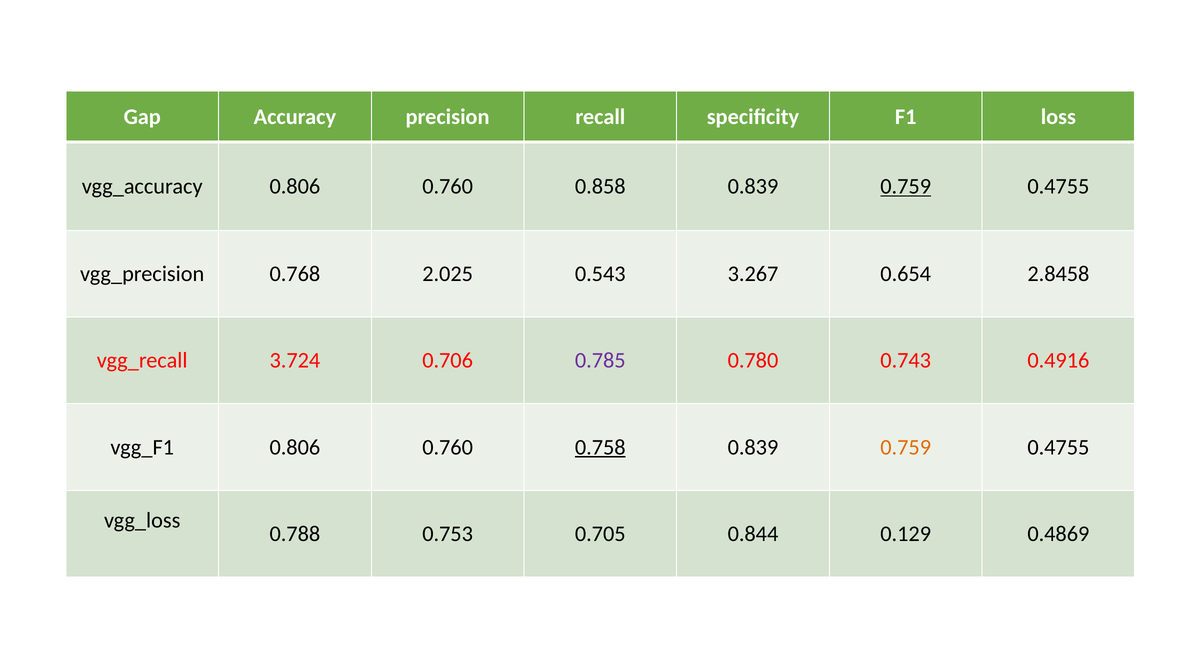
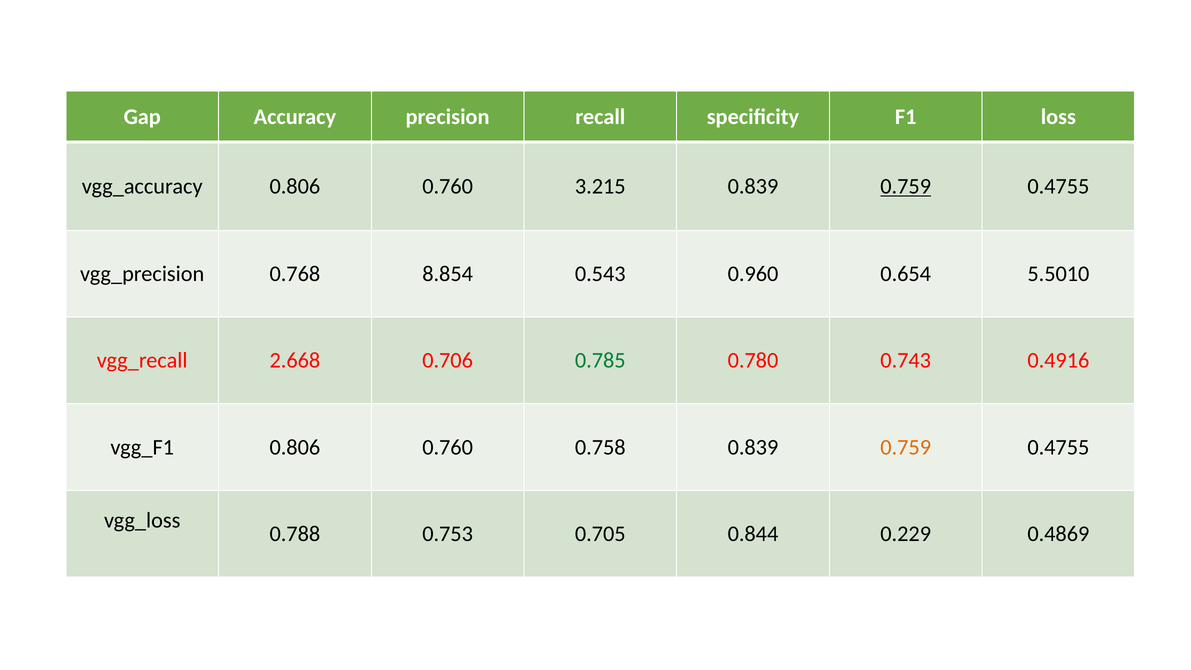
0.858: 0.858 -> 3.215 (600, 186)
2.025: 2.025 -> 8.854 (448, 274)
3.267: 3.267 -> 0.960 (753, 274)
2.8458: 2.8458 -> 5.5010 (1058, 274)
3.724: 3.724 -> 2.668 (295, 361)
0.785 colour: purple -> green (600, 361)
0.758 underline: present -> none (600, 447)
0.129: 0.129 -> 0.229 (906, 534)
